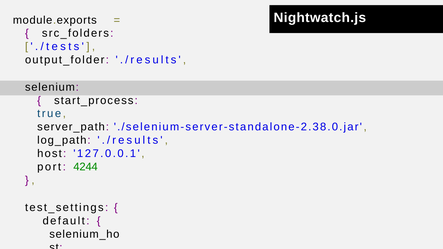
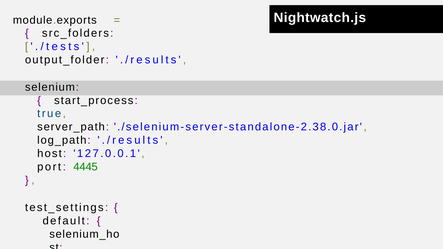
4244: 4244 -> 4445 (86, 167)
